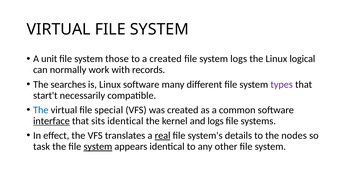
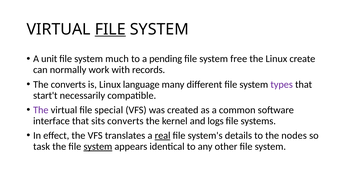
FILE underline: none -> present (110, 29)
those: those -> much (117, 59)
a created: created -> pending (166, 59)
system logs: logs -> free (239, 59)
logical: logical -> create (302, 59)
The searches: searches -> converts (68, 85)
Linux software: software -> language (141, 85)
The colour: blue -> purple (41, 110)
interface underline: present -> none (51, 121)
sits identical: identical -> converts (125, 121)
